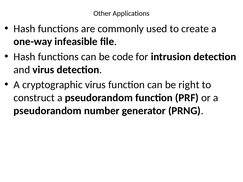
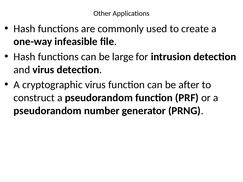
code: code -> large (123, 57)
right: right -> after (189, 85)
